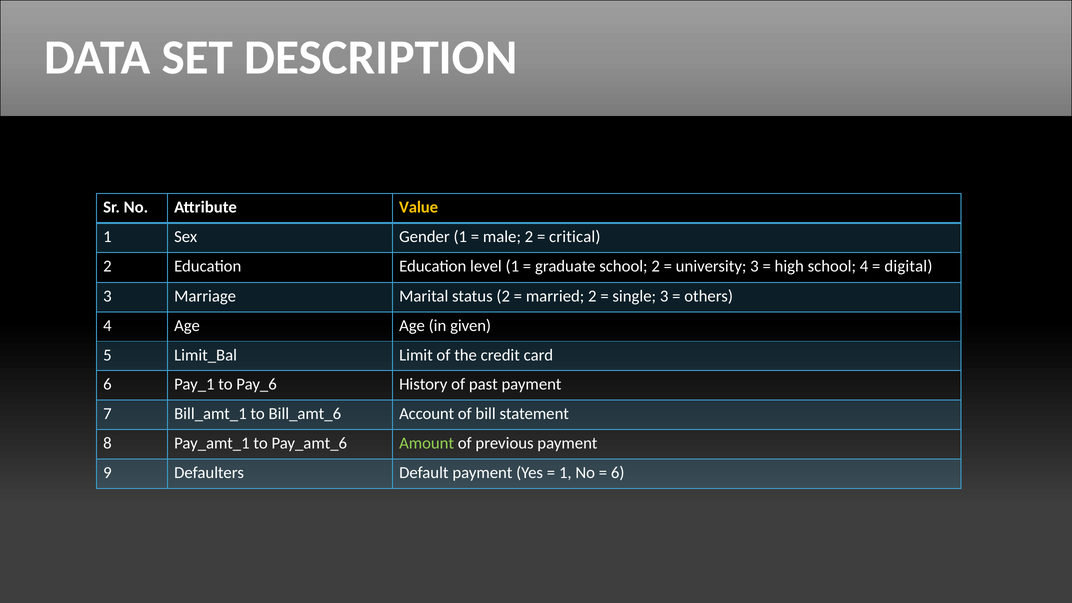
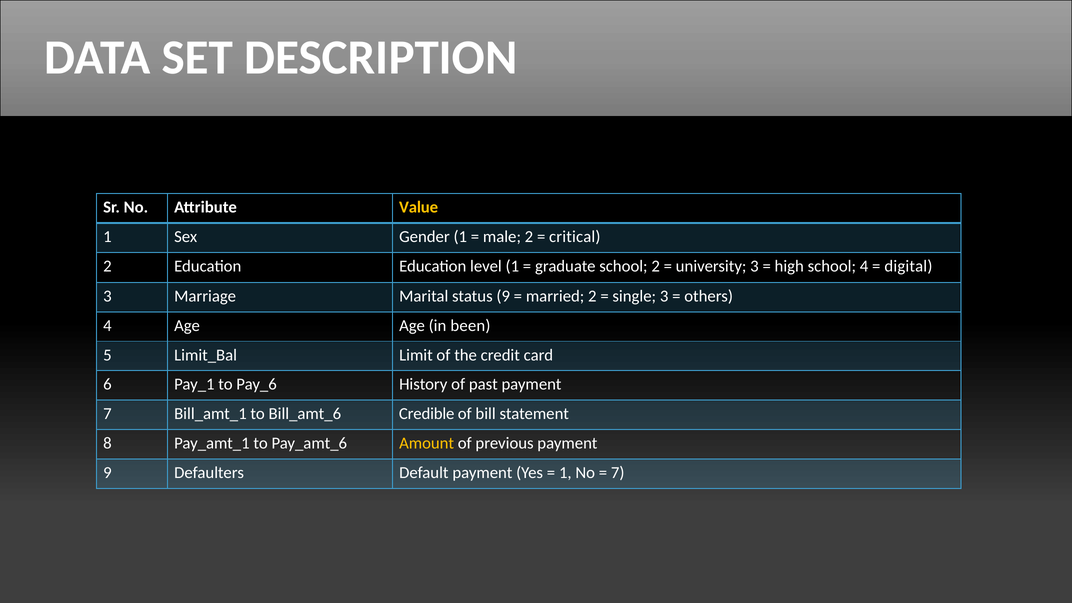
status 2: 2 -> 9 (503, 296)
given: given -> been (470, 326)
Account: Account -> Credible (427, 414)
Amount colour: light green -> yellow (427, 443)
6: 6 -> 7 (618, 473)
